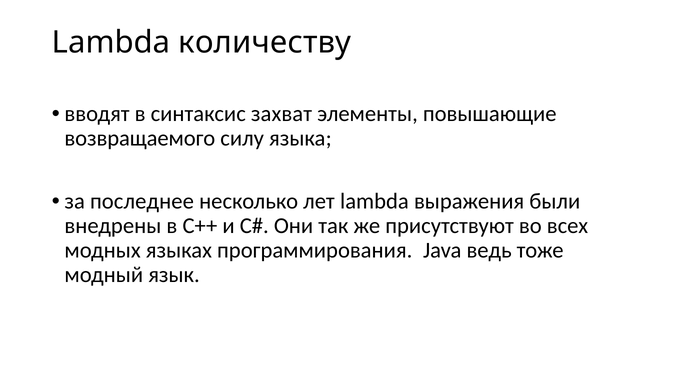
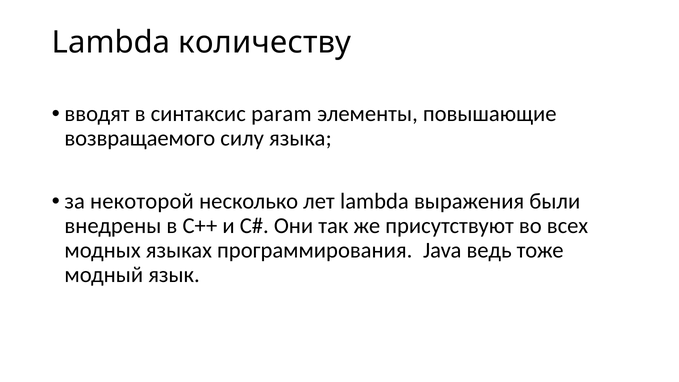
захват: захват -> param (281, 114)
последнее: последнее -> некоторой (142, 201)
